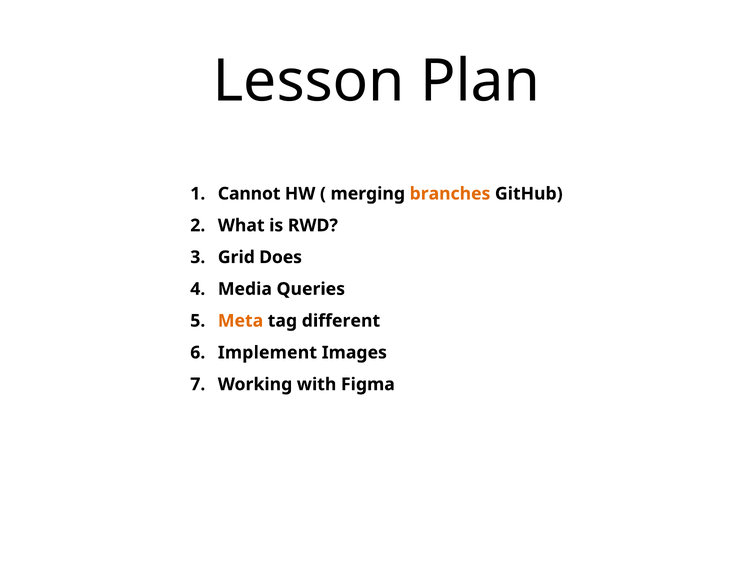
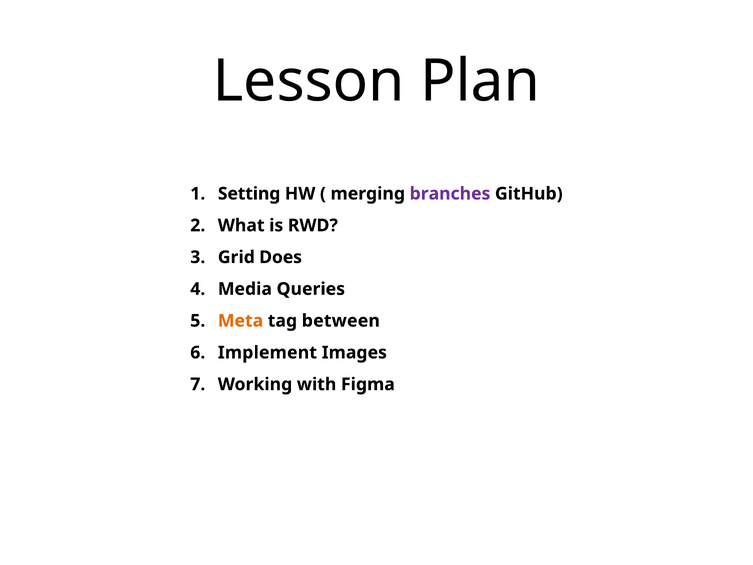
Cannot: Cannot -> Setting (249, 194)
branches colour: orange -> purple (450, 194)
different: different -> between (341, 321)
